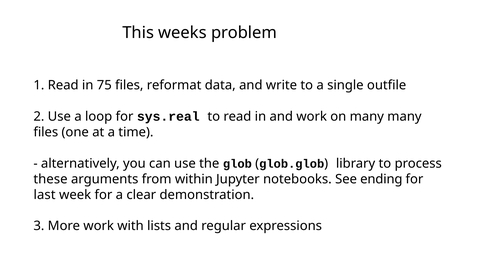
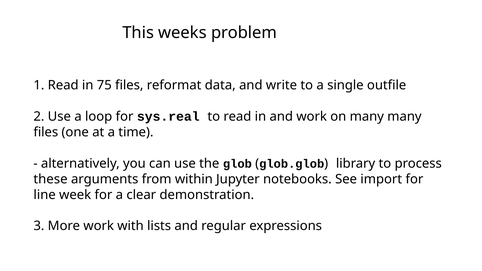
ending: ending -> import (381, 179)
last: last -> line (45, 195)
